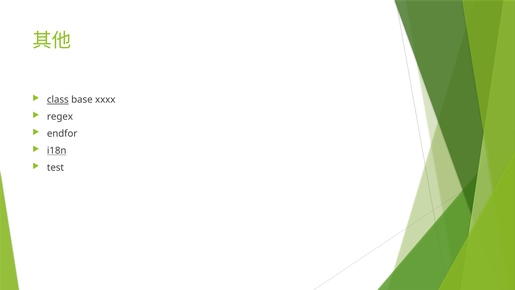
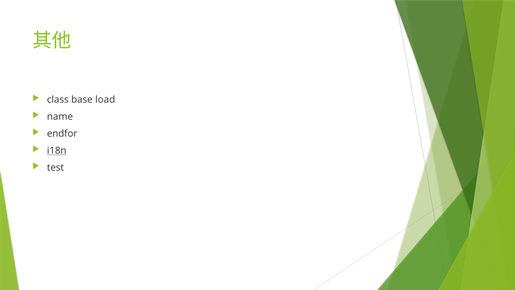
class underline: present -> none (58, 100)
xxxx: xxxx -> load (105, 100)
regex: regex -> name (60, 117)
